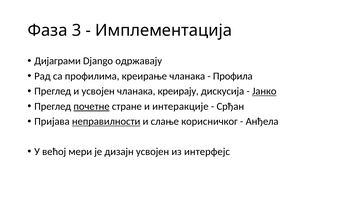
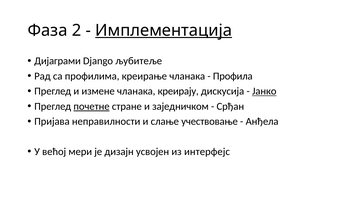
3: 3 -> 2 (77, 30)
Имплементација underline: none -> present (164, 30)
одржавају: одржавају -> љубитеље (139, 61)
и усвојен: усвојен -> измене (98, 91)
интеракције: интеракције -> заједничком (180, 106)
неправилности underline: present -> none (106, 121)
корисничког: корисничког -> учествовање (210, 121)
